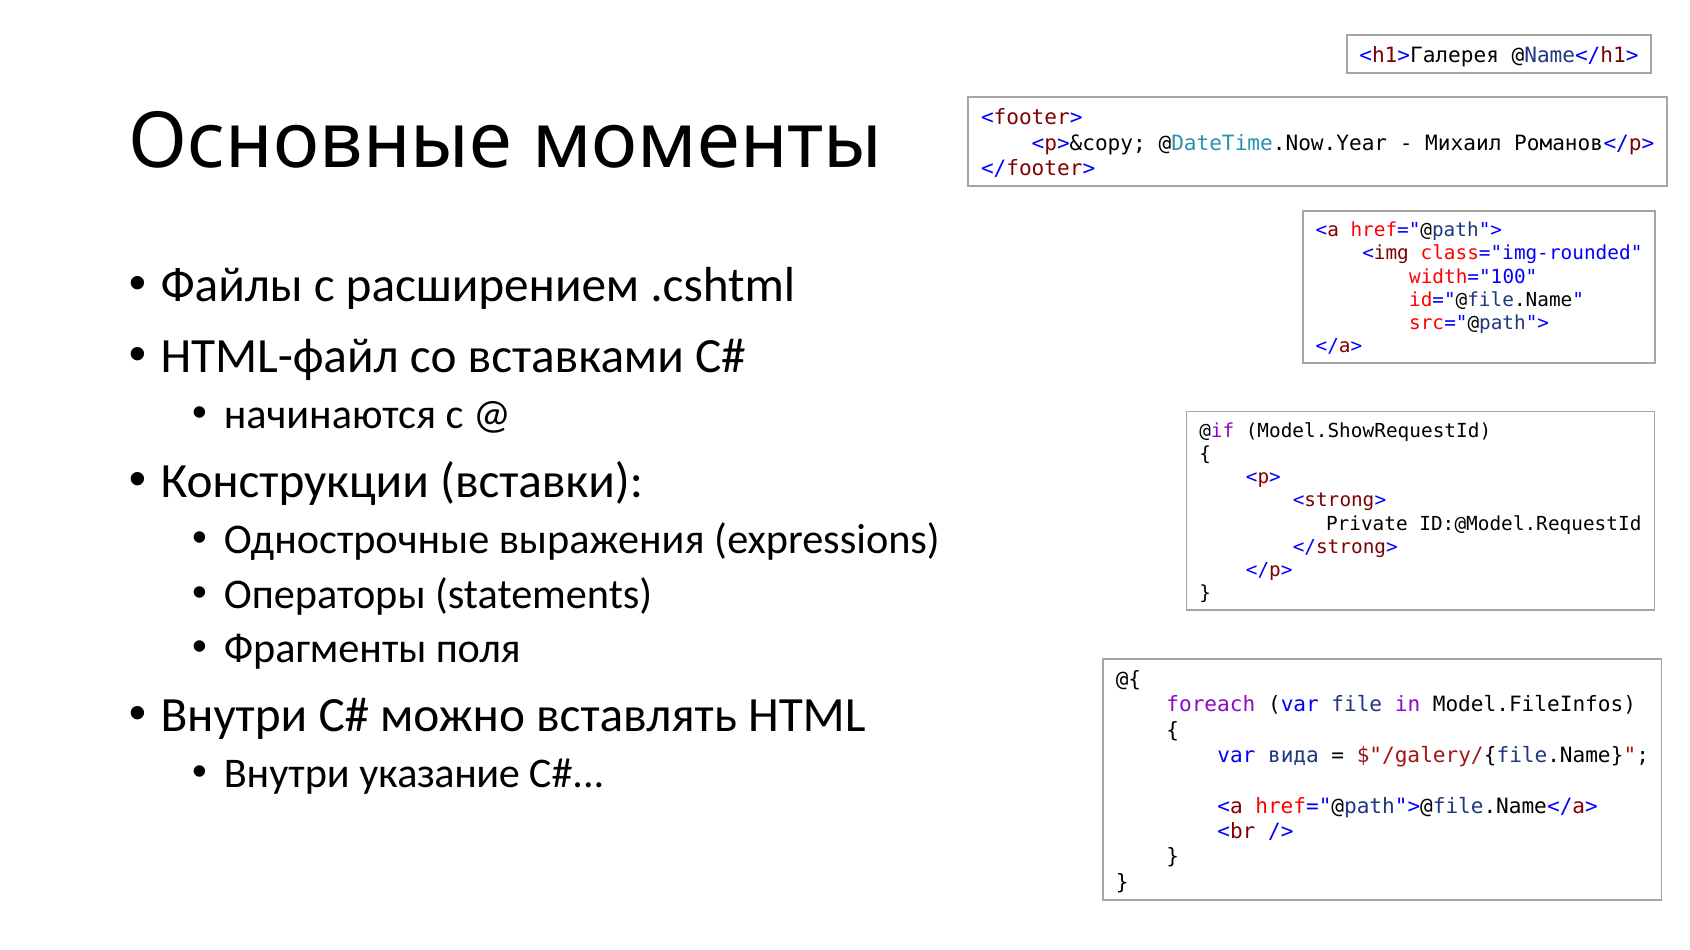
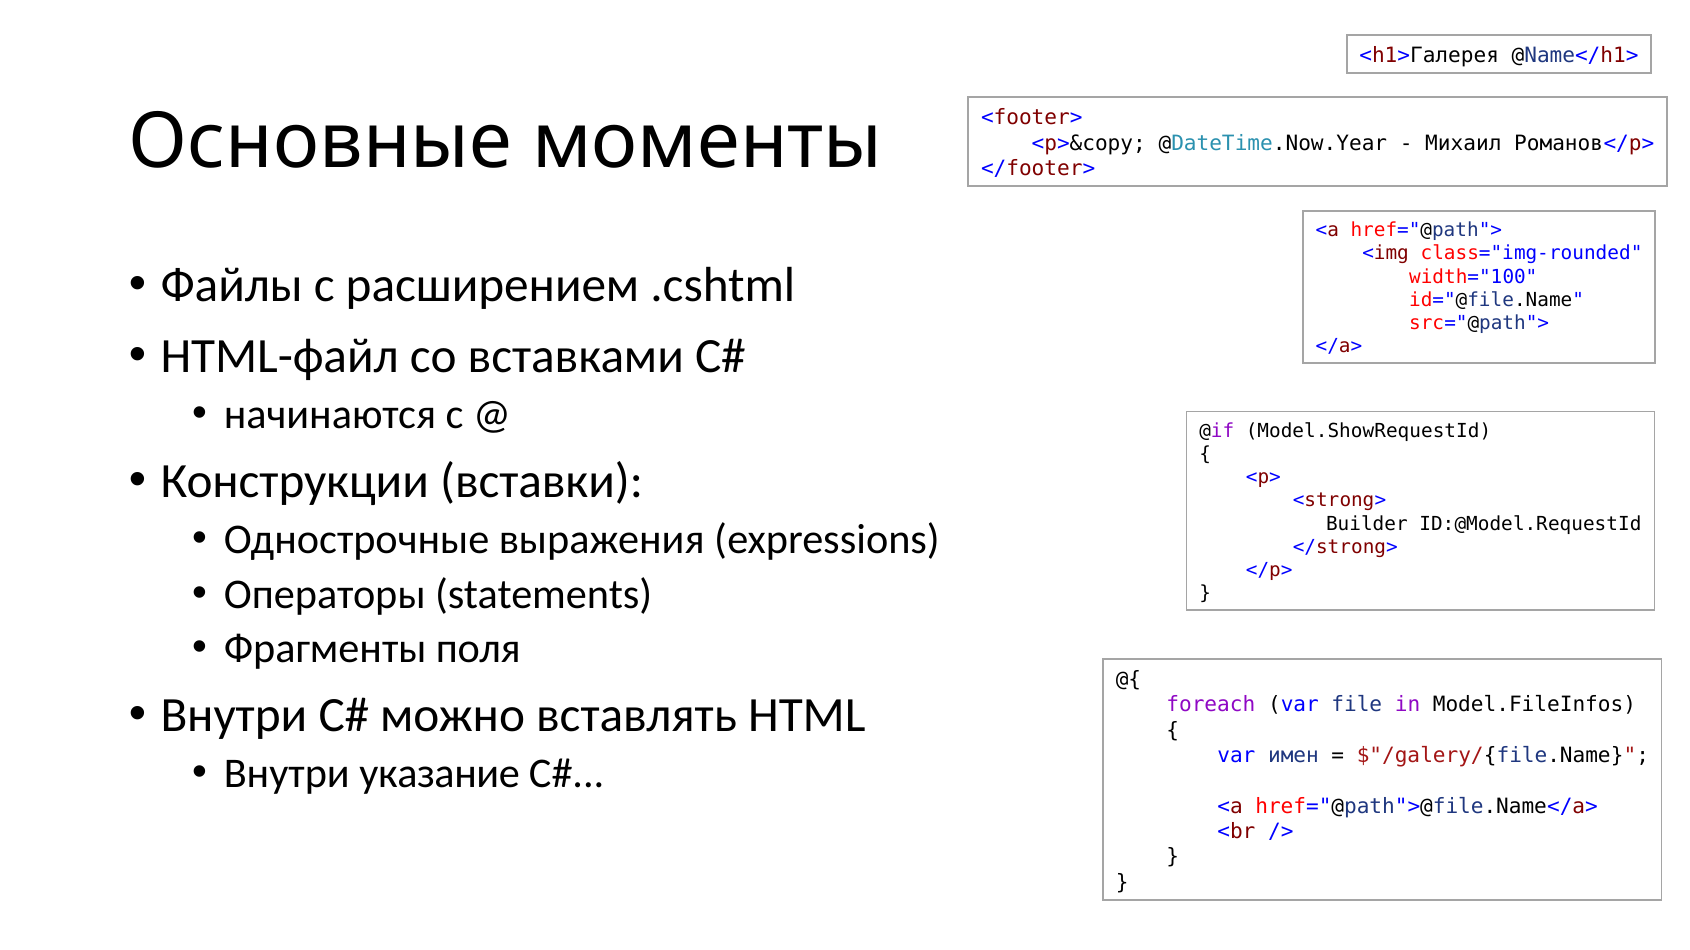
Private: Private -> Builder (1367, 524)
вида: вида -> имен (1293, 756)
